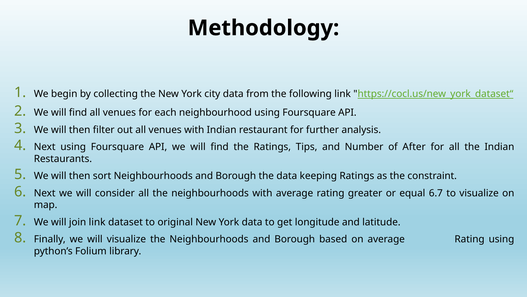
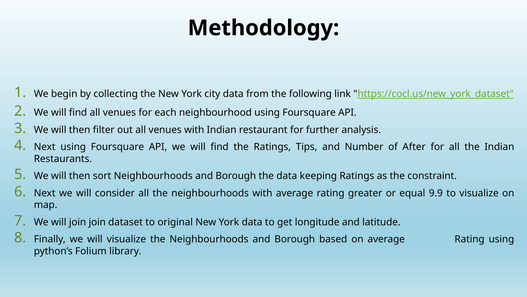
6.7: 6.7 -> 9.9 (436, 193)
join link: link -> join (97, 222)
